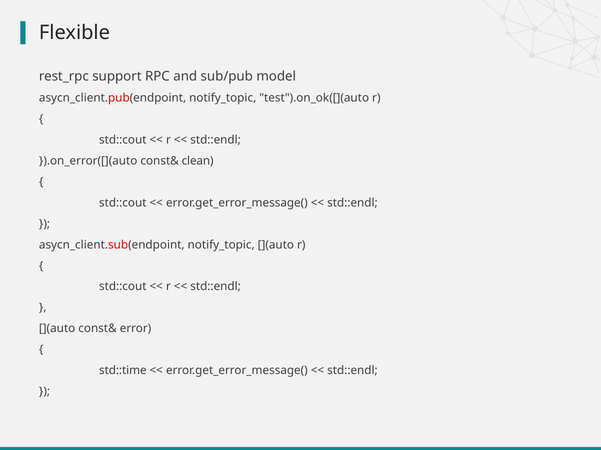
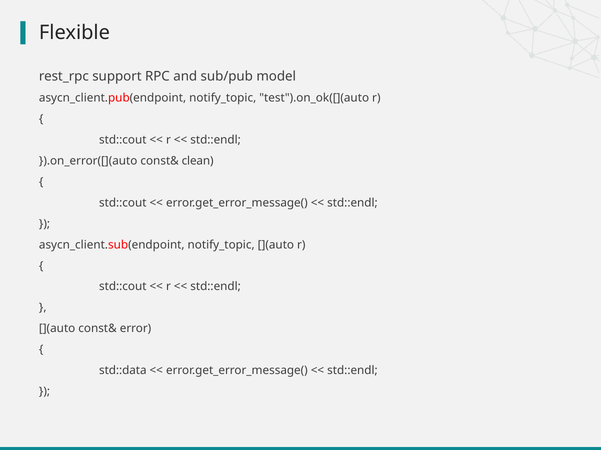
std::time: std::time -> std::data (123, 371)
